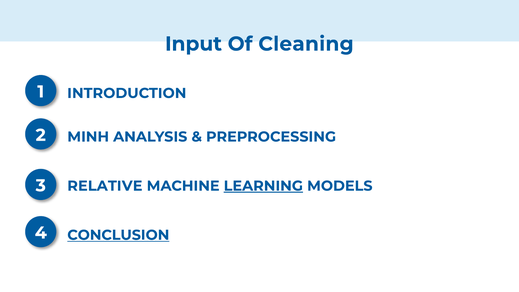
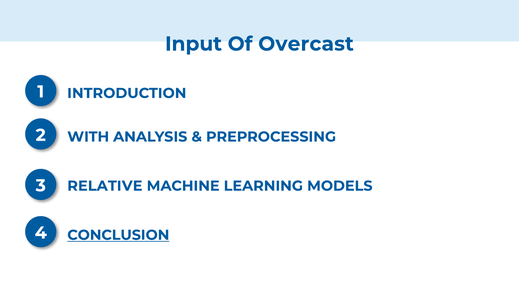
Cleaning: Cleaning -> Overcast (306, 44)
MINH: MINH -> WITH (88, 137)
LEARNING underline: present -> none (263, 186)
